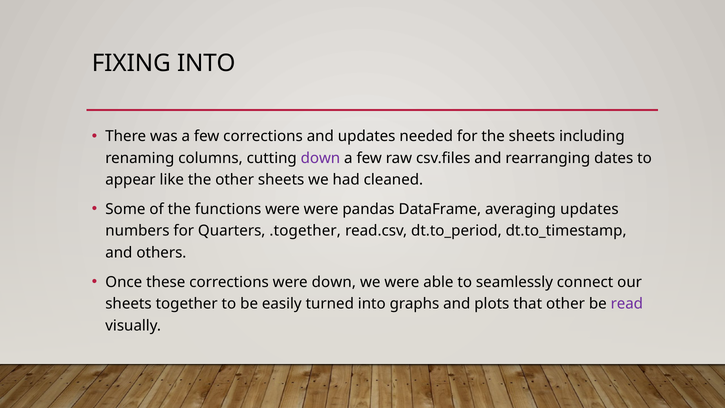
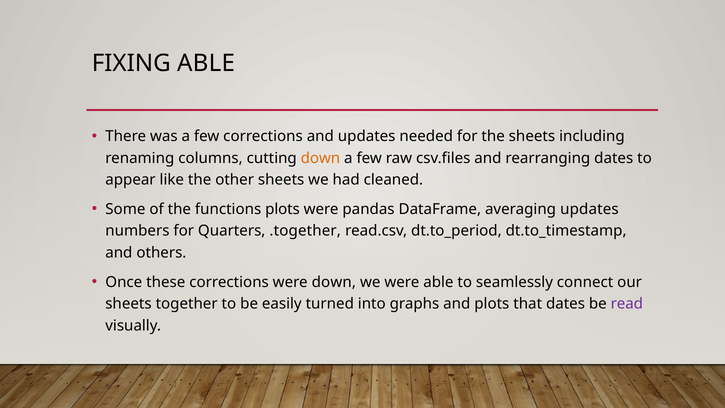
FIXING INTO: INTO -> ABLE (206, 63)
down colour: purple -> orange (320, 158)
functions were: were -> plots (282, 209)
that other: other -> dates (566, 304)
